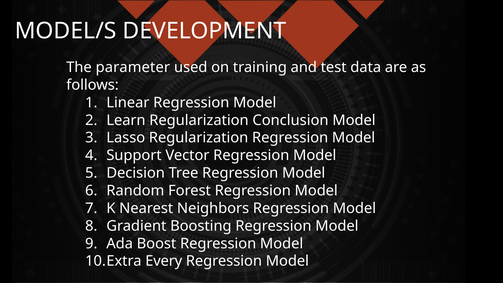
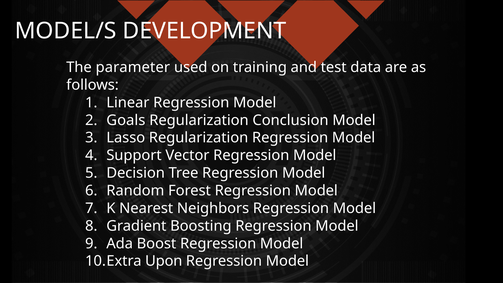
Learn: Learn -> Goals (126, 120)
Every: Every -> Upon (164, 261)
